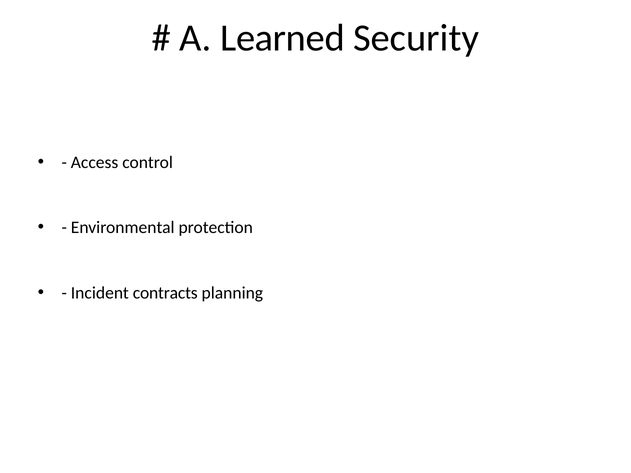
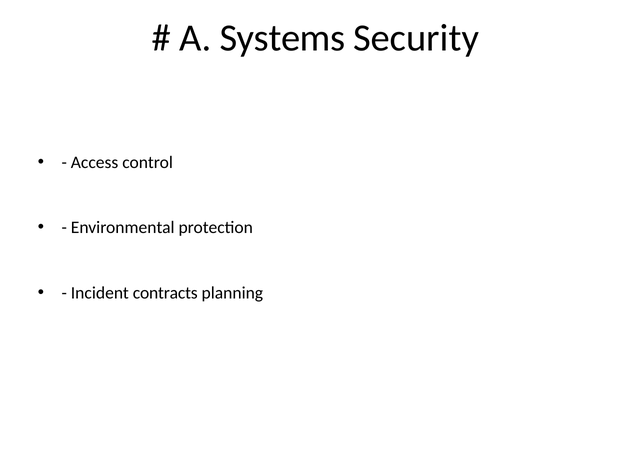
Learned: Learned -> Systems (282, 38)
